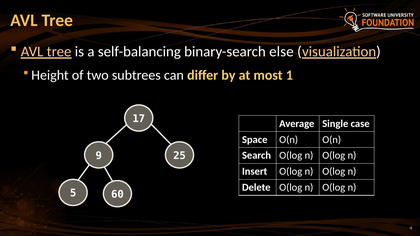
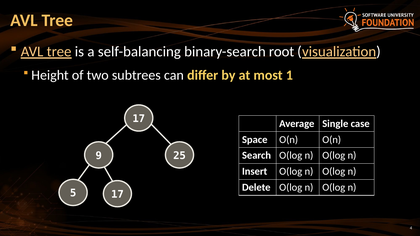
else: else -> root (282, 52)
5 60: 60 -> 17 (117, 195)
